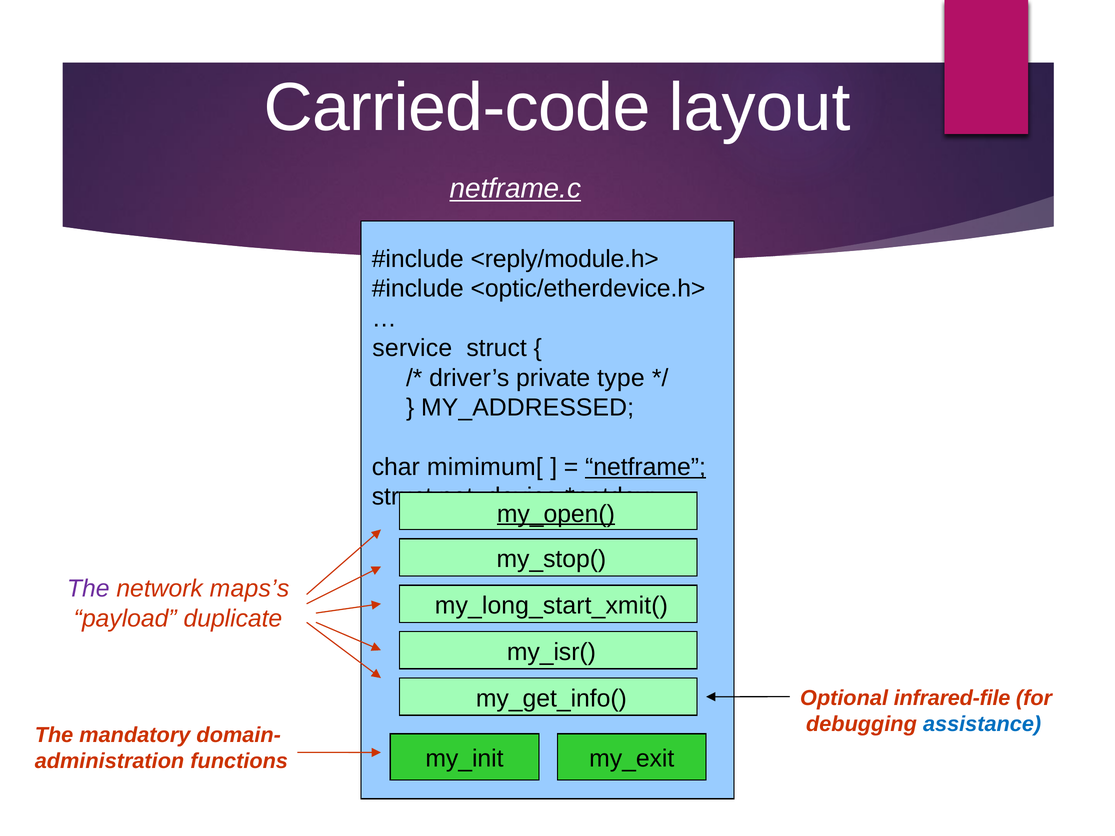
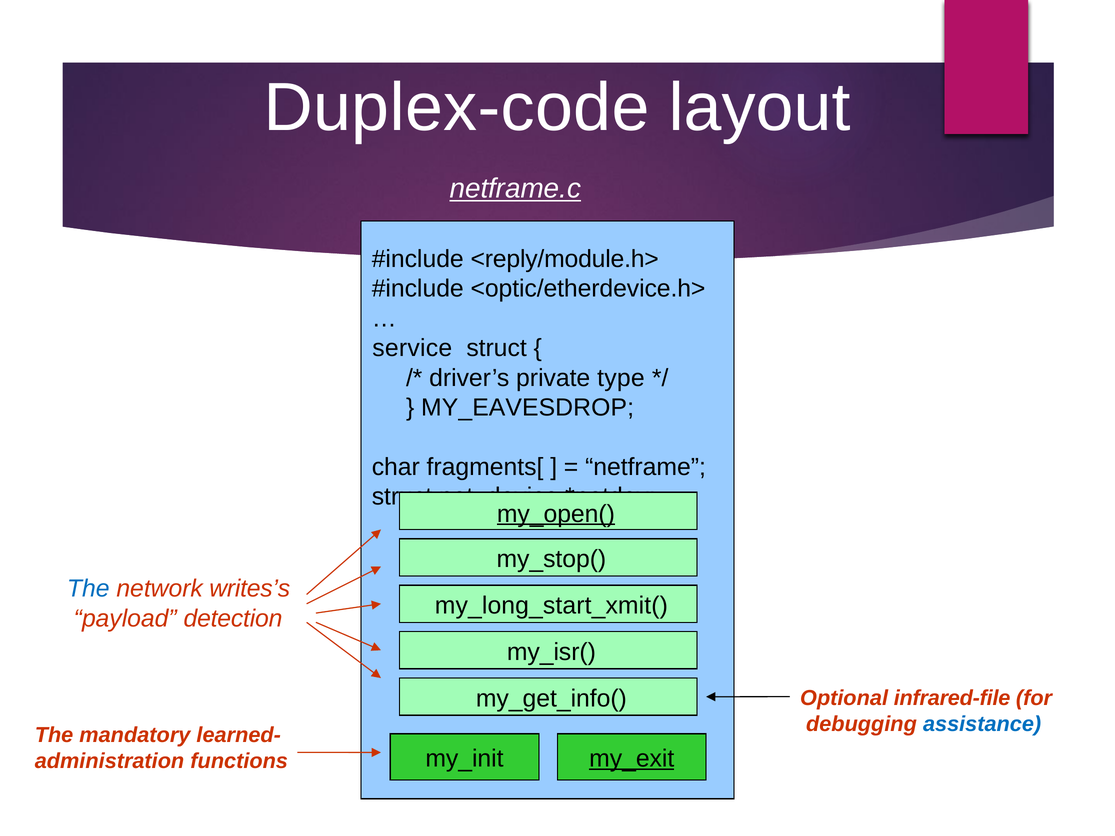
Carried-code: Carried-code -> Duplex-code (457, 108)
MY_ADDRESSED: MY_ADDRESSED -> MY_EAVESDROP (528, 408)
mimimum[: mimimum[ -> fragments[ (485, 467)
netframe underline: present -> none (646, 467)
The colour: purple -> blue (88, 589)
maps’s: maps’s -> writes’s (250, 589)
duplicate: duplicate -> detection (233, 619)
domain-: domain- -> learned- (239, 735)
my_exit underline: none -> present (632, 759)
